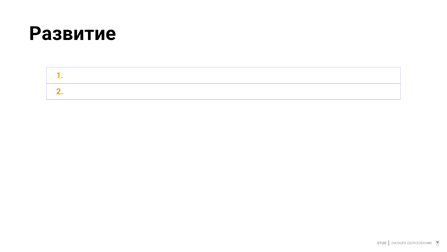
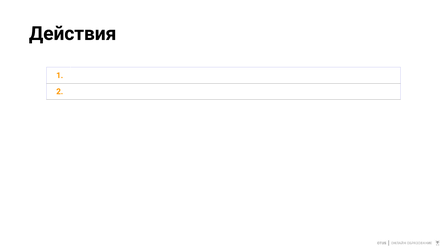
Развитие: Развитие -> Действия (73, 34)
